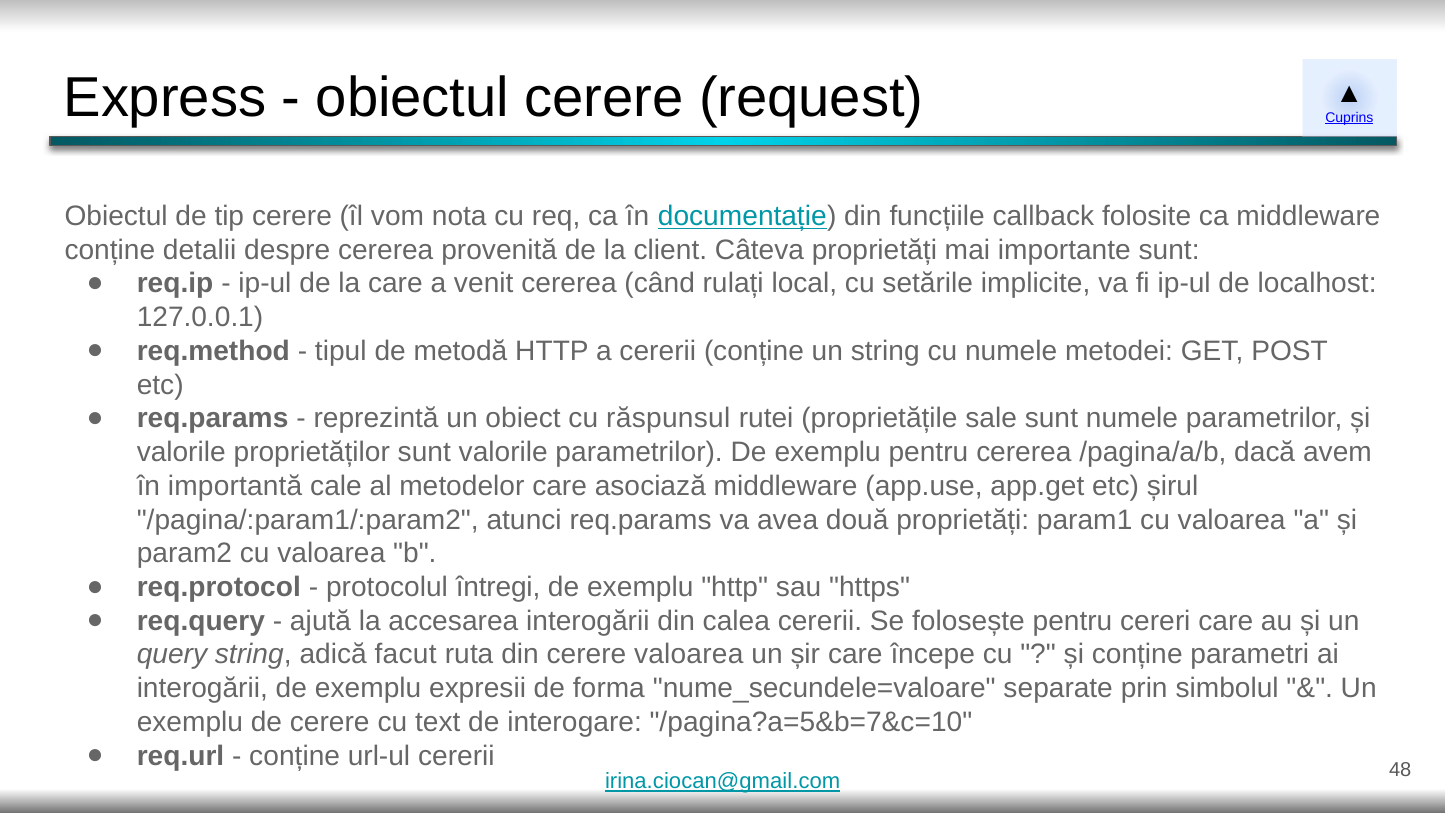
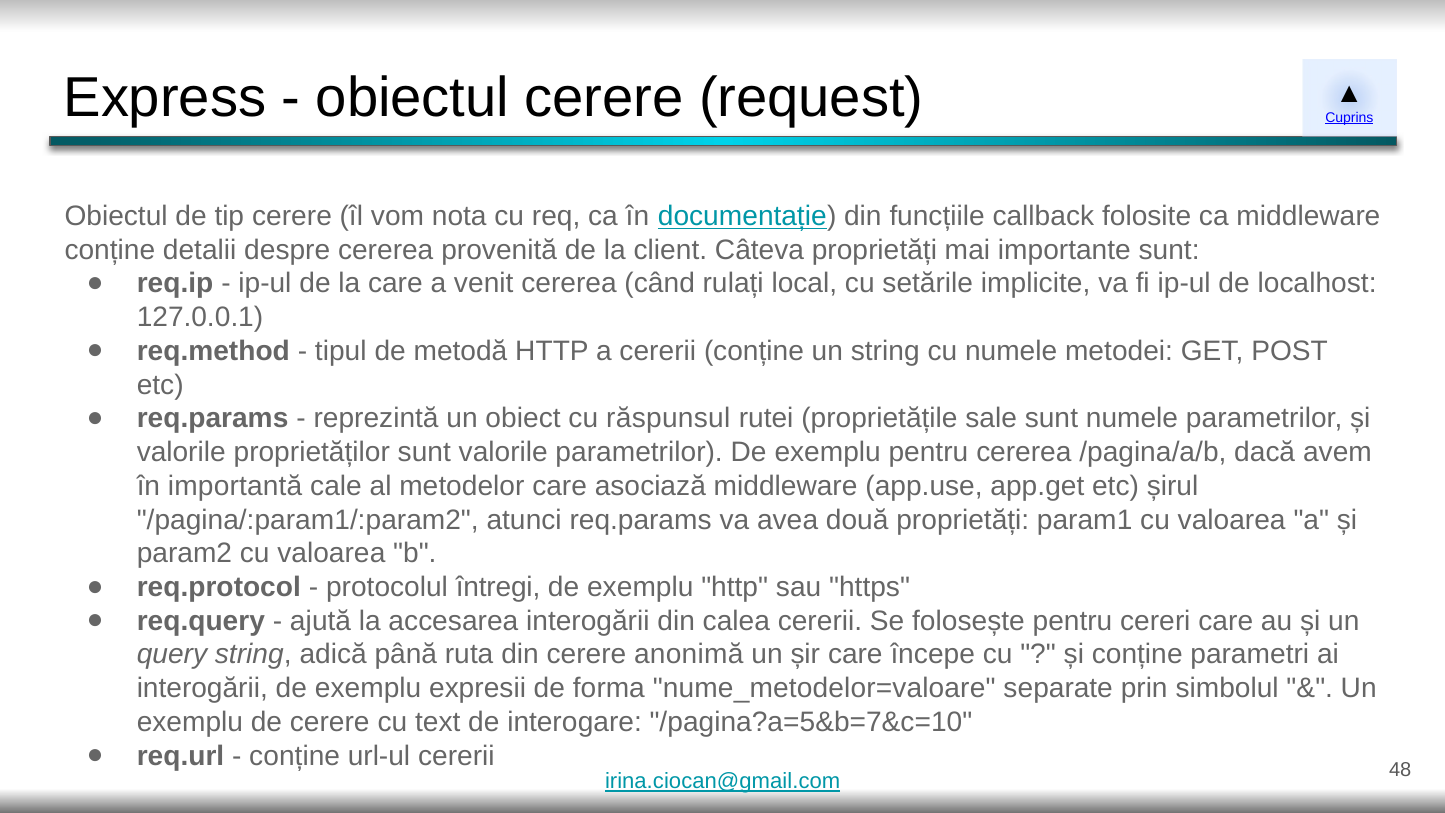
facut: facut -> până (406, 655)
cerere valoarea: valoarea -> anonimă (689, 655)
nume_secundele=valoare: nume_secundele=valoare -> nume_metodelor=valoare (824, 688)
